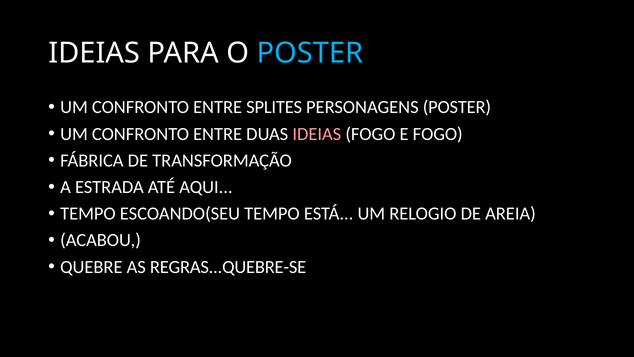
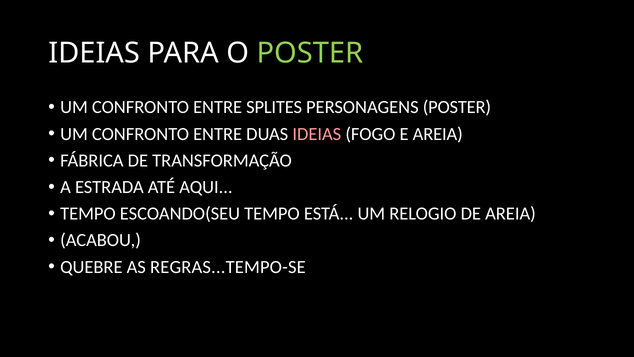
POSTER colour: light blue -> light green (310, 53)
E FOGO: FOGO -> AREIA (438, 134)
REGRAS...QUEBRE-SE: REGRAS...QUEBRE-SE -> REGRAS...TEMPO-SE (228, 267)
